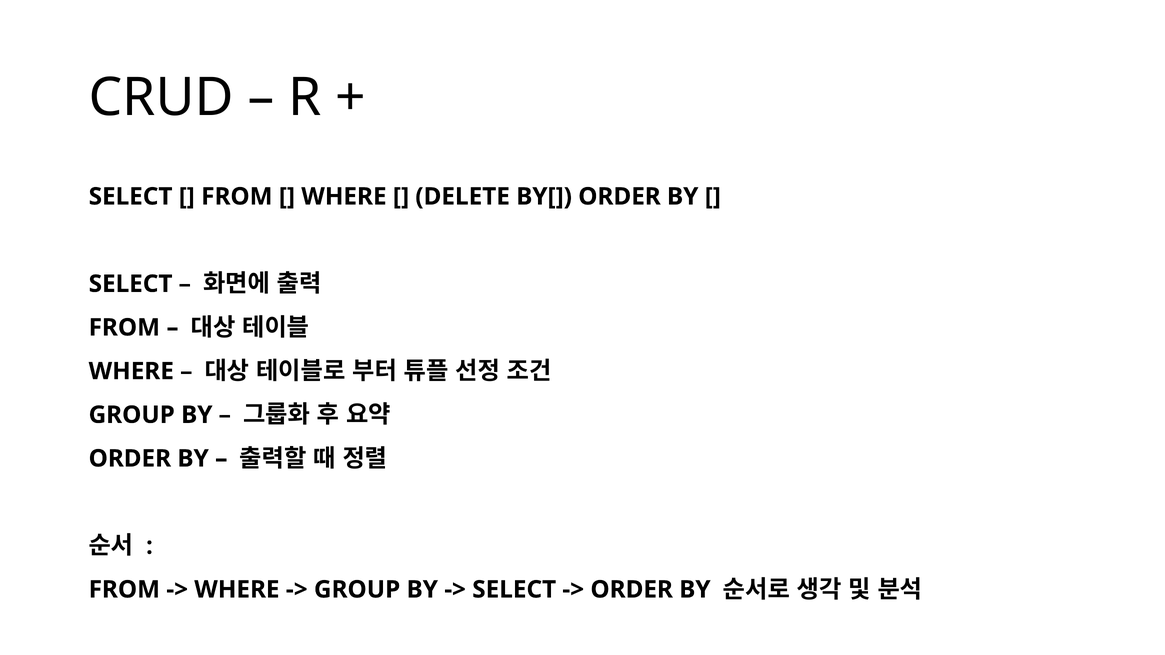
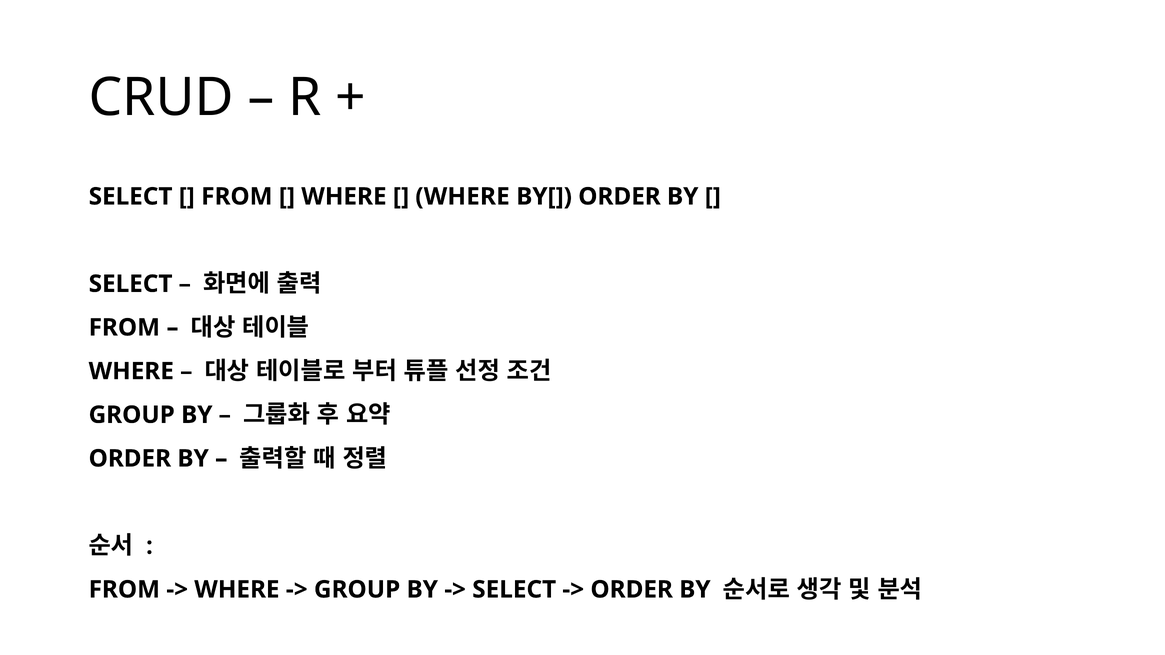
DELETE: DELETE -> WHERE (463, 197)
